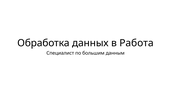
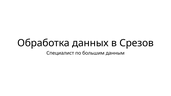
Работа: Работа -> Срезов (137, 43)
